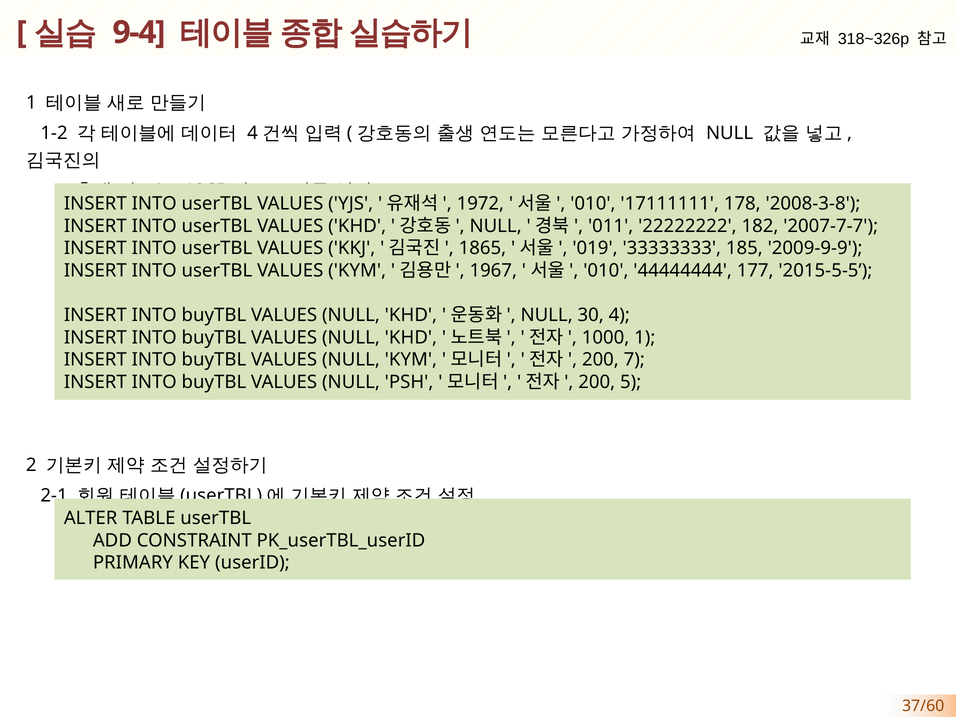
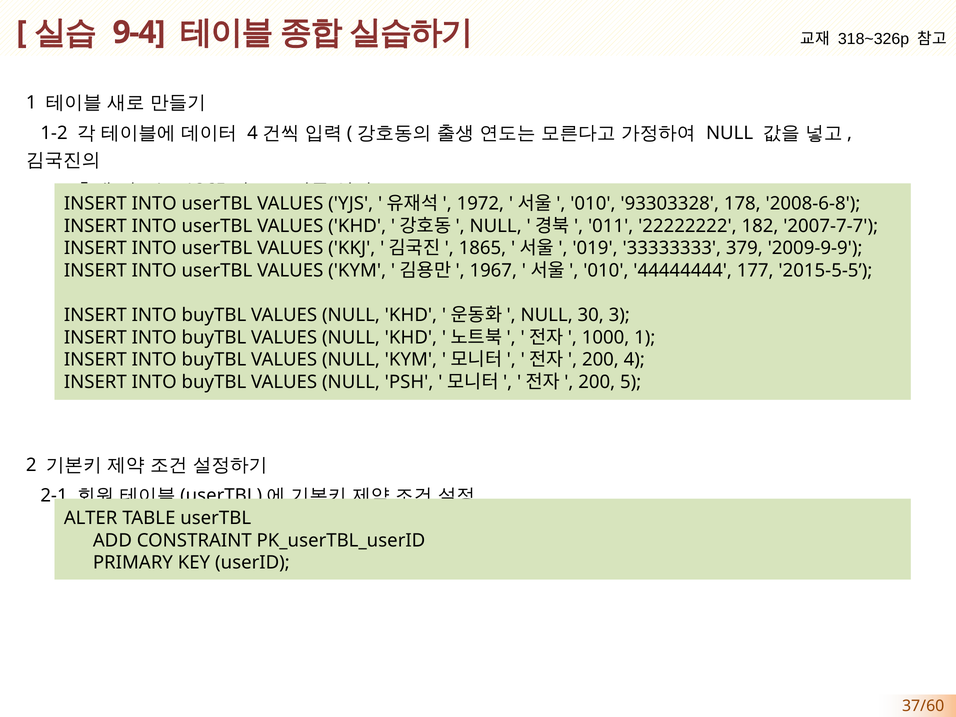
17111111: 17111111 -> 93303328 (670, 204)
2008-3-8: 2008-3-8 -> 2008-6-8 (813, 204)
185: 185 -> 379 (744, 248)
4: 4 -> 3 (619, 315)
7: 7 -> 4 (634, 360)
